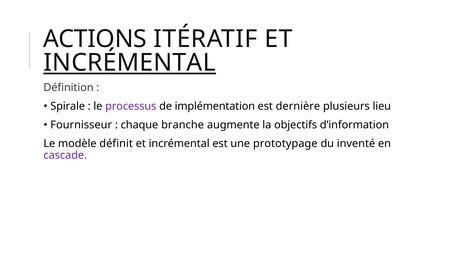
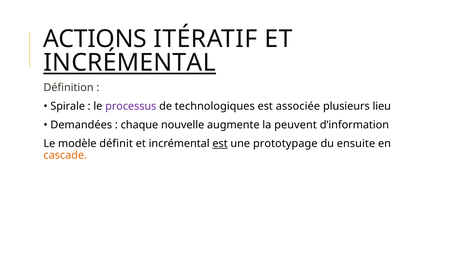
implémentation: implémentation -> technologiques (215, 106)
dernière: dernière -> associée (298, 106)
Fournisseur: Fournisseur -> Demandées (81, 125)
branche: branche -> nouvelle (183, 125)
objectifs: objectifs -> peuvent (296, 125)
est underline: none -> present (220, 144)
inventé: inventé -> ensuite (356, 144)
cascade colour: purple -> orange (65, 155)
